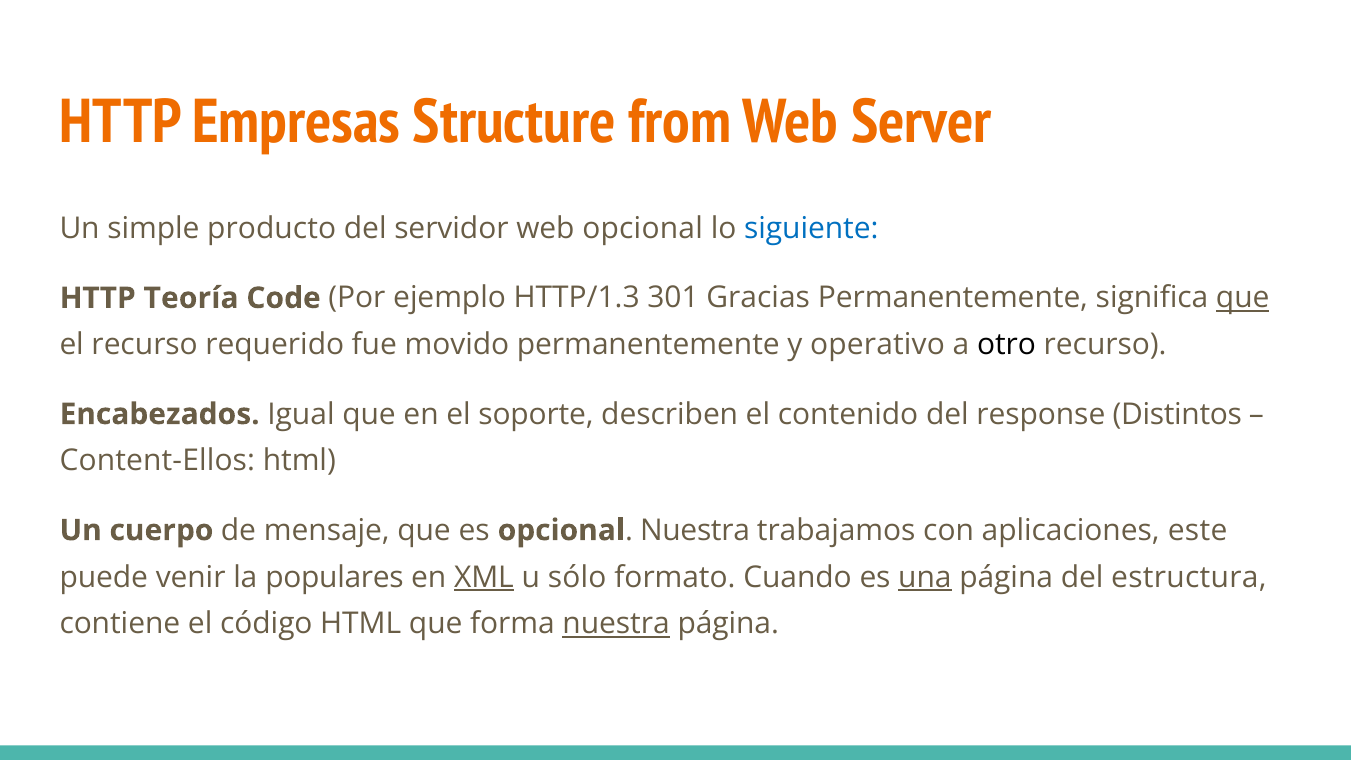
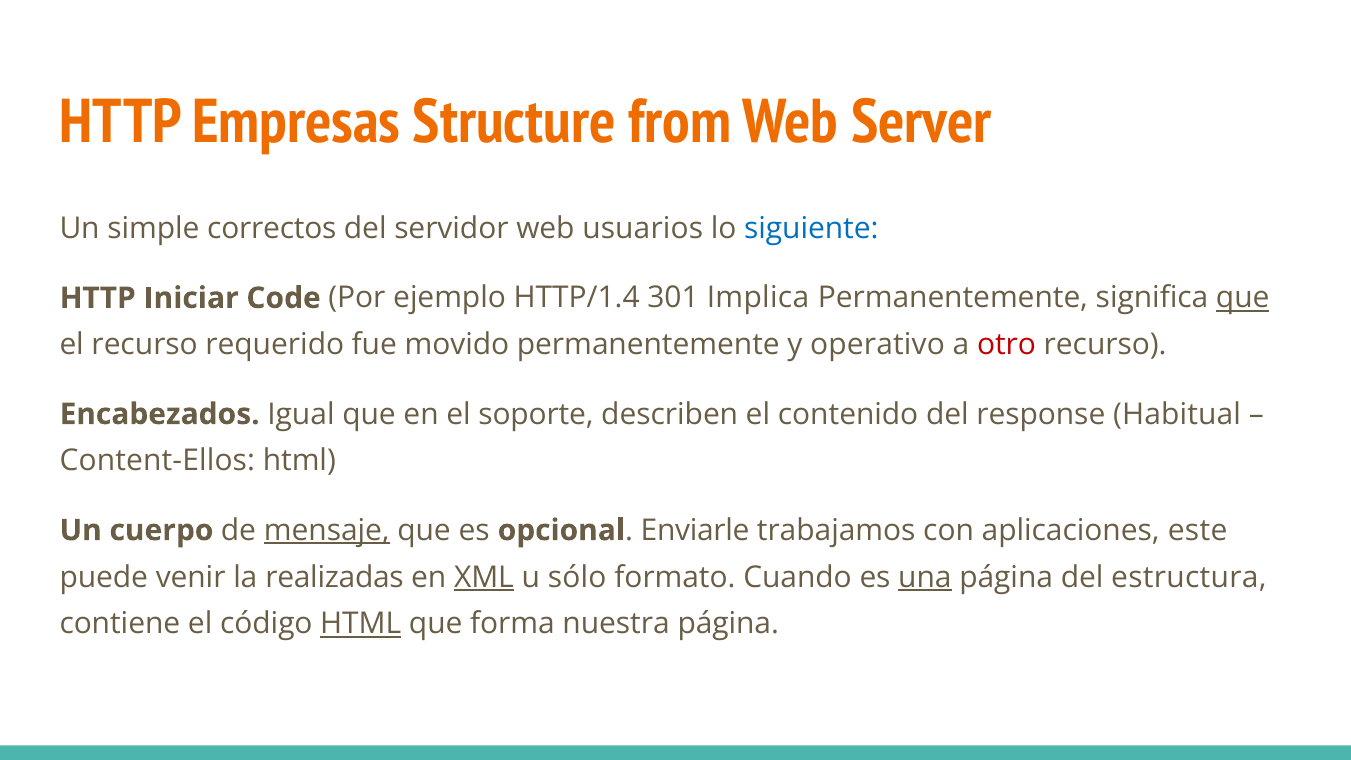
producto: producto -> correctos (272, 229)
web opcional: opcional -> usuarios (643, 229)
Teoría: Teoría -> Iniciar (191, 298)
HTTP/1.3: HTTP/1.3 -> HTTP/1.4 (577, 298)
Gracias: Gracias -> Implica (758, 298)
otro colour: black -> red (1006, 345)
Distintos: Distintos -> Habitual (1177, 414)
mensaje underline: none -> present (327, 530)
opcional Nuestra: Nuestra -> Enviarle (695, 530)
populares: populares -> realizadas (335, 577)
HTML underline: none -> present (361, 624)
nuestra underline: present -> none (616, 624)
